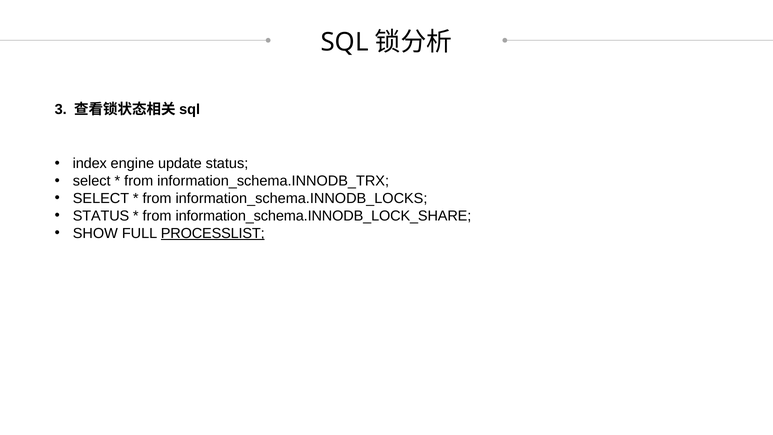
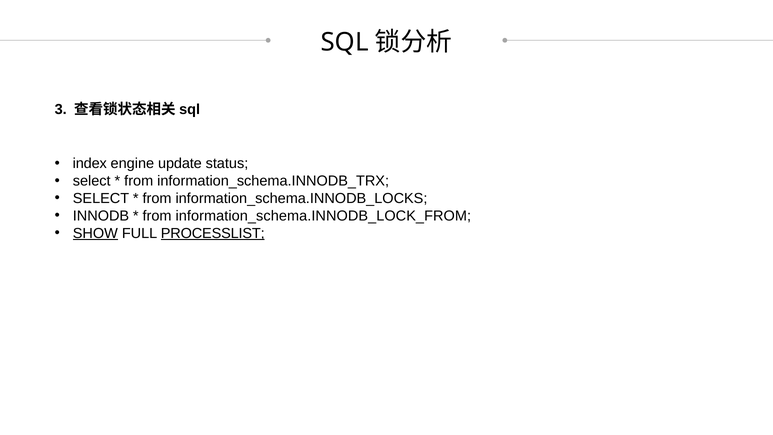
STATUS: STATUS -> INNODB (101, 216)
information_schema.INNODB_LOCK_SHARE: information_schema.INNODB_LOCK_SHARE -> information_schema.INNODB_LOCK_FROM (323, 216)
SHOW underline: none -> present (95, 233)
